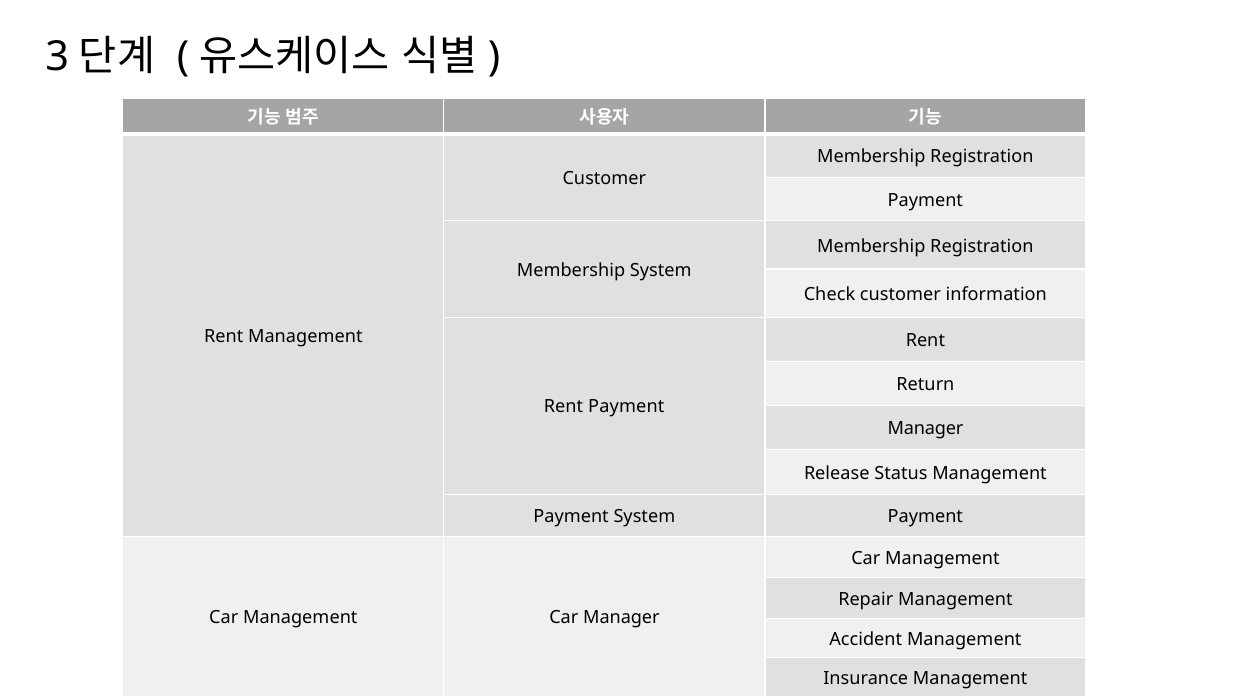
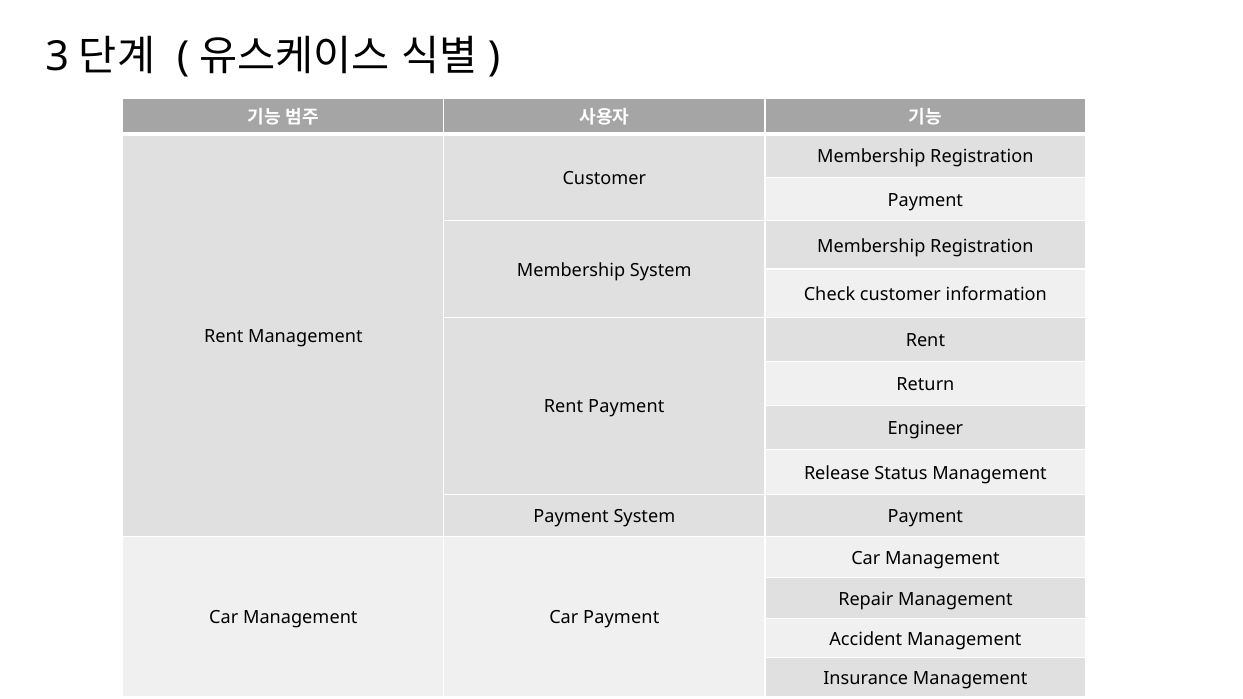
Manager: Manager -> Engineer (925, 429)
Car Manager: Manager -> Payment (621, 618)
